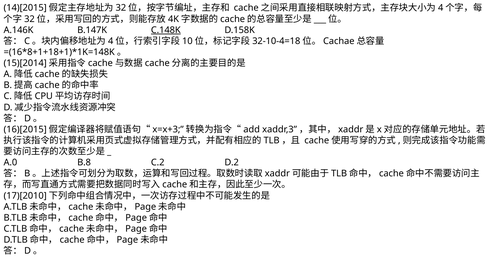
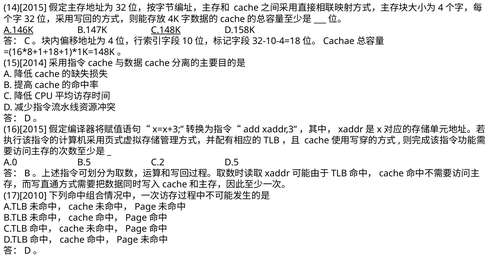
A.146K underline: none -> present (19, 30)
B.8: B.8 -> B.5 (84, 163)
D.2: D.2 -> D.5 (232, 163)
